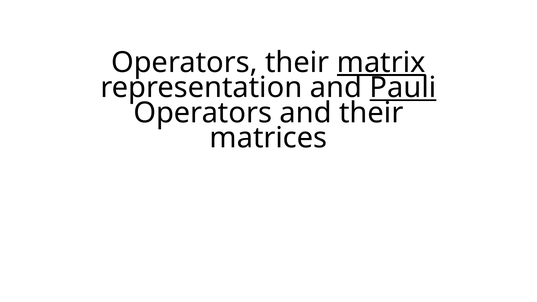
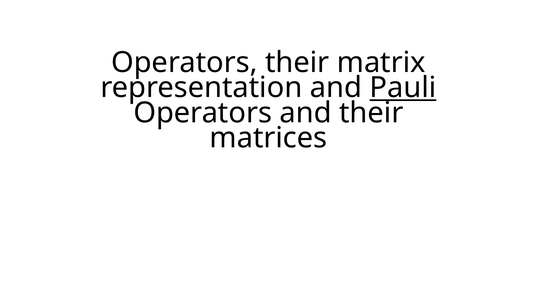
matrix underline: present -> none (381, 63)
